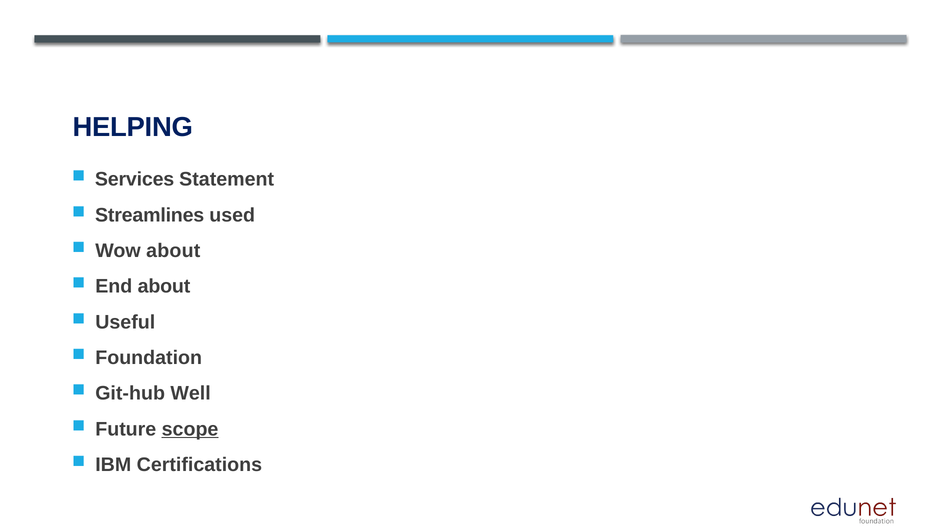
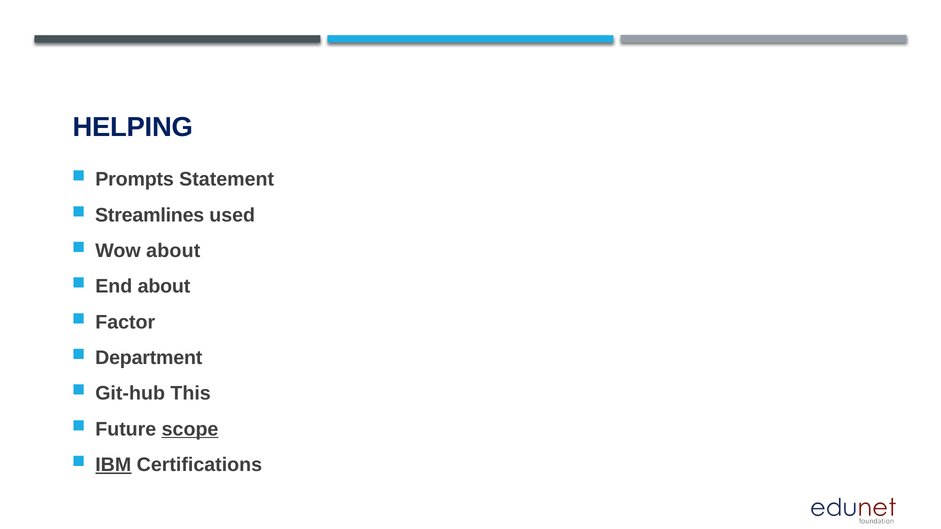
Services: Services -> Prompts (135, 180)
Useful: Useful -> Factor (125, 322)
Foundation: Foundation -> Department (149, 358)
Well: Well -> This (191, 394)
IBM underline: none -> present (113, 465)
